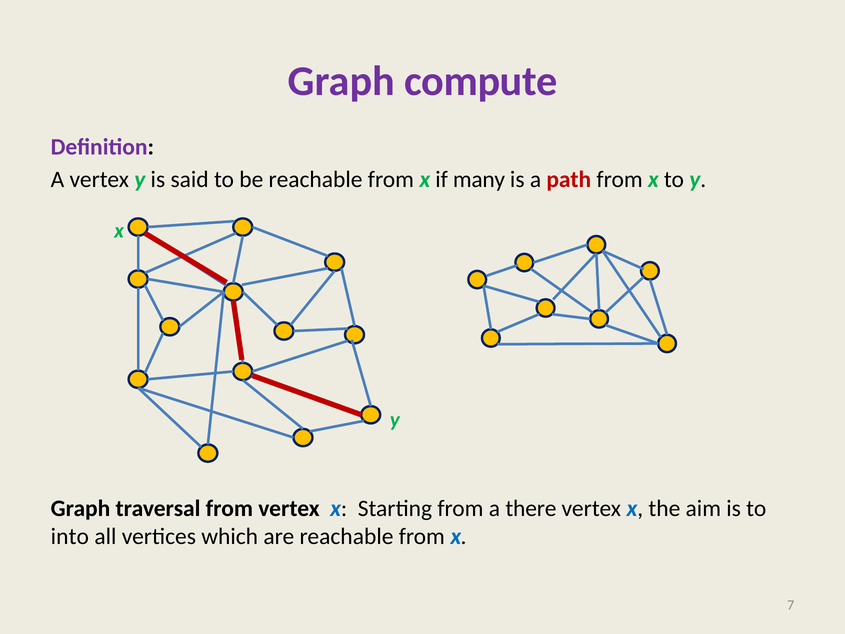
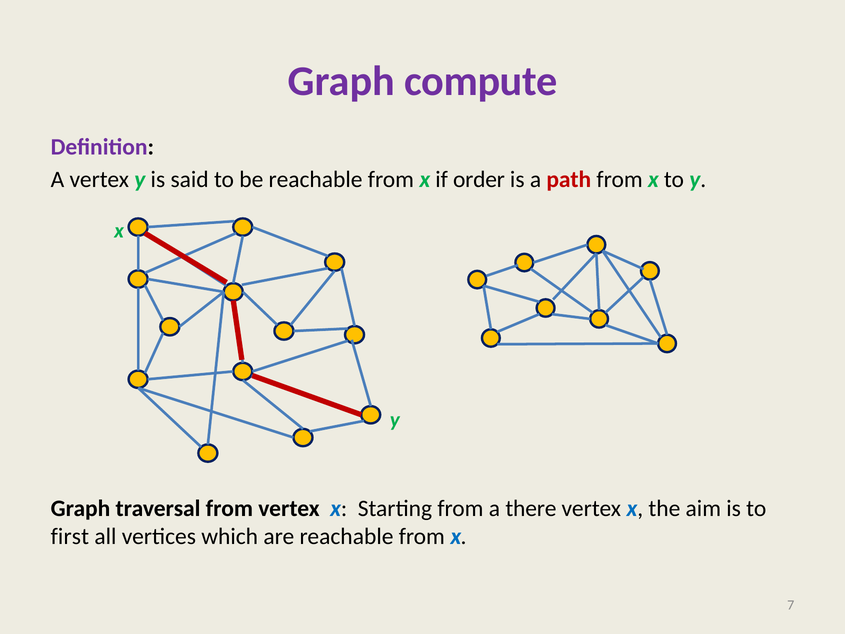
many: many -> order (479, 180)
into: into -> first (70, 536)
